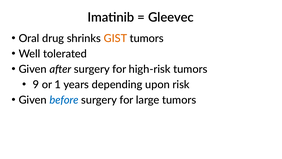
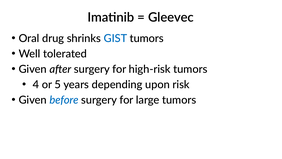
GIST colour: orange -> blue (115, 38)
9: 9 -> 4 (36, 84)
1: 1 -> 5 (58, 84)
